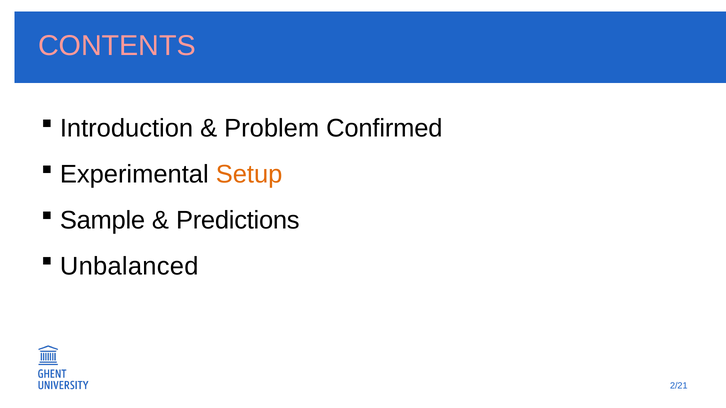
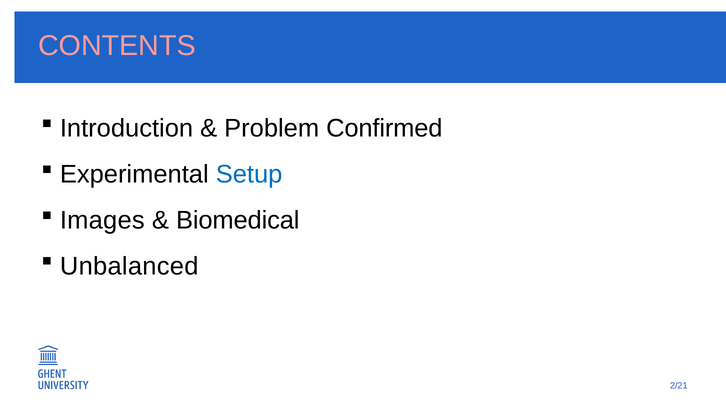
Setup colour: orange -> blue (249, 174)
Sample: Sample -> Images (102, 220)
Predictions: Predictions -> Biomedical (238, 220)
